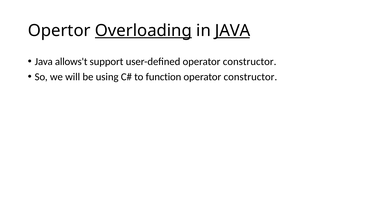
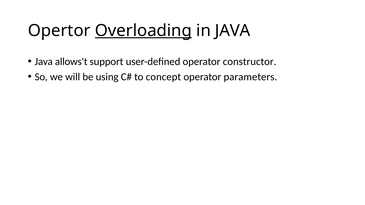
JAVA underline: present -> none (233, 31)
function: function -> concept (163, 77)
constructor: constructor -> parameters (250, 77)
